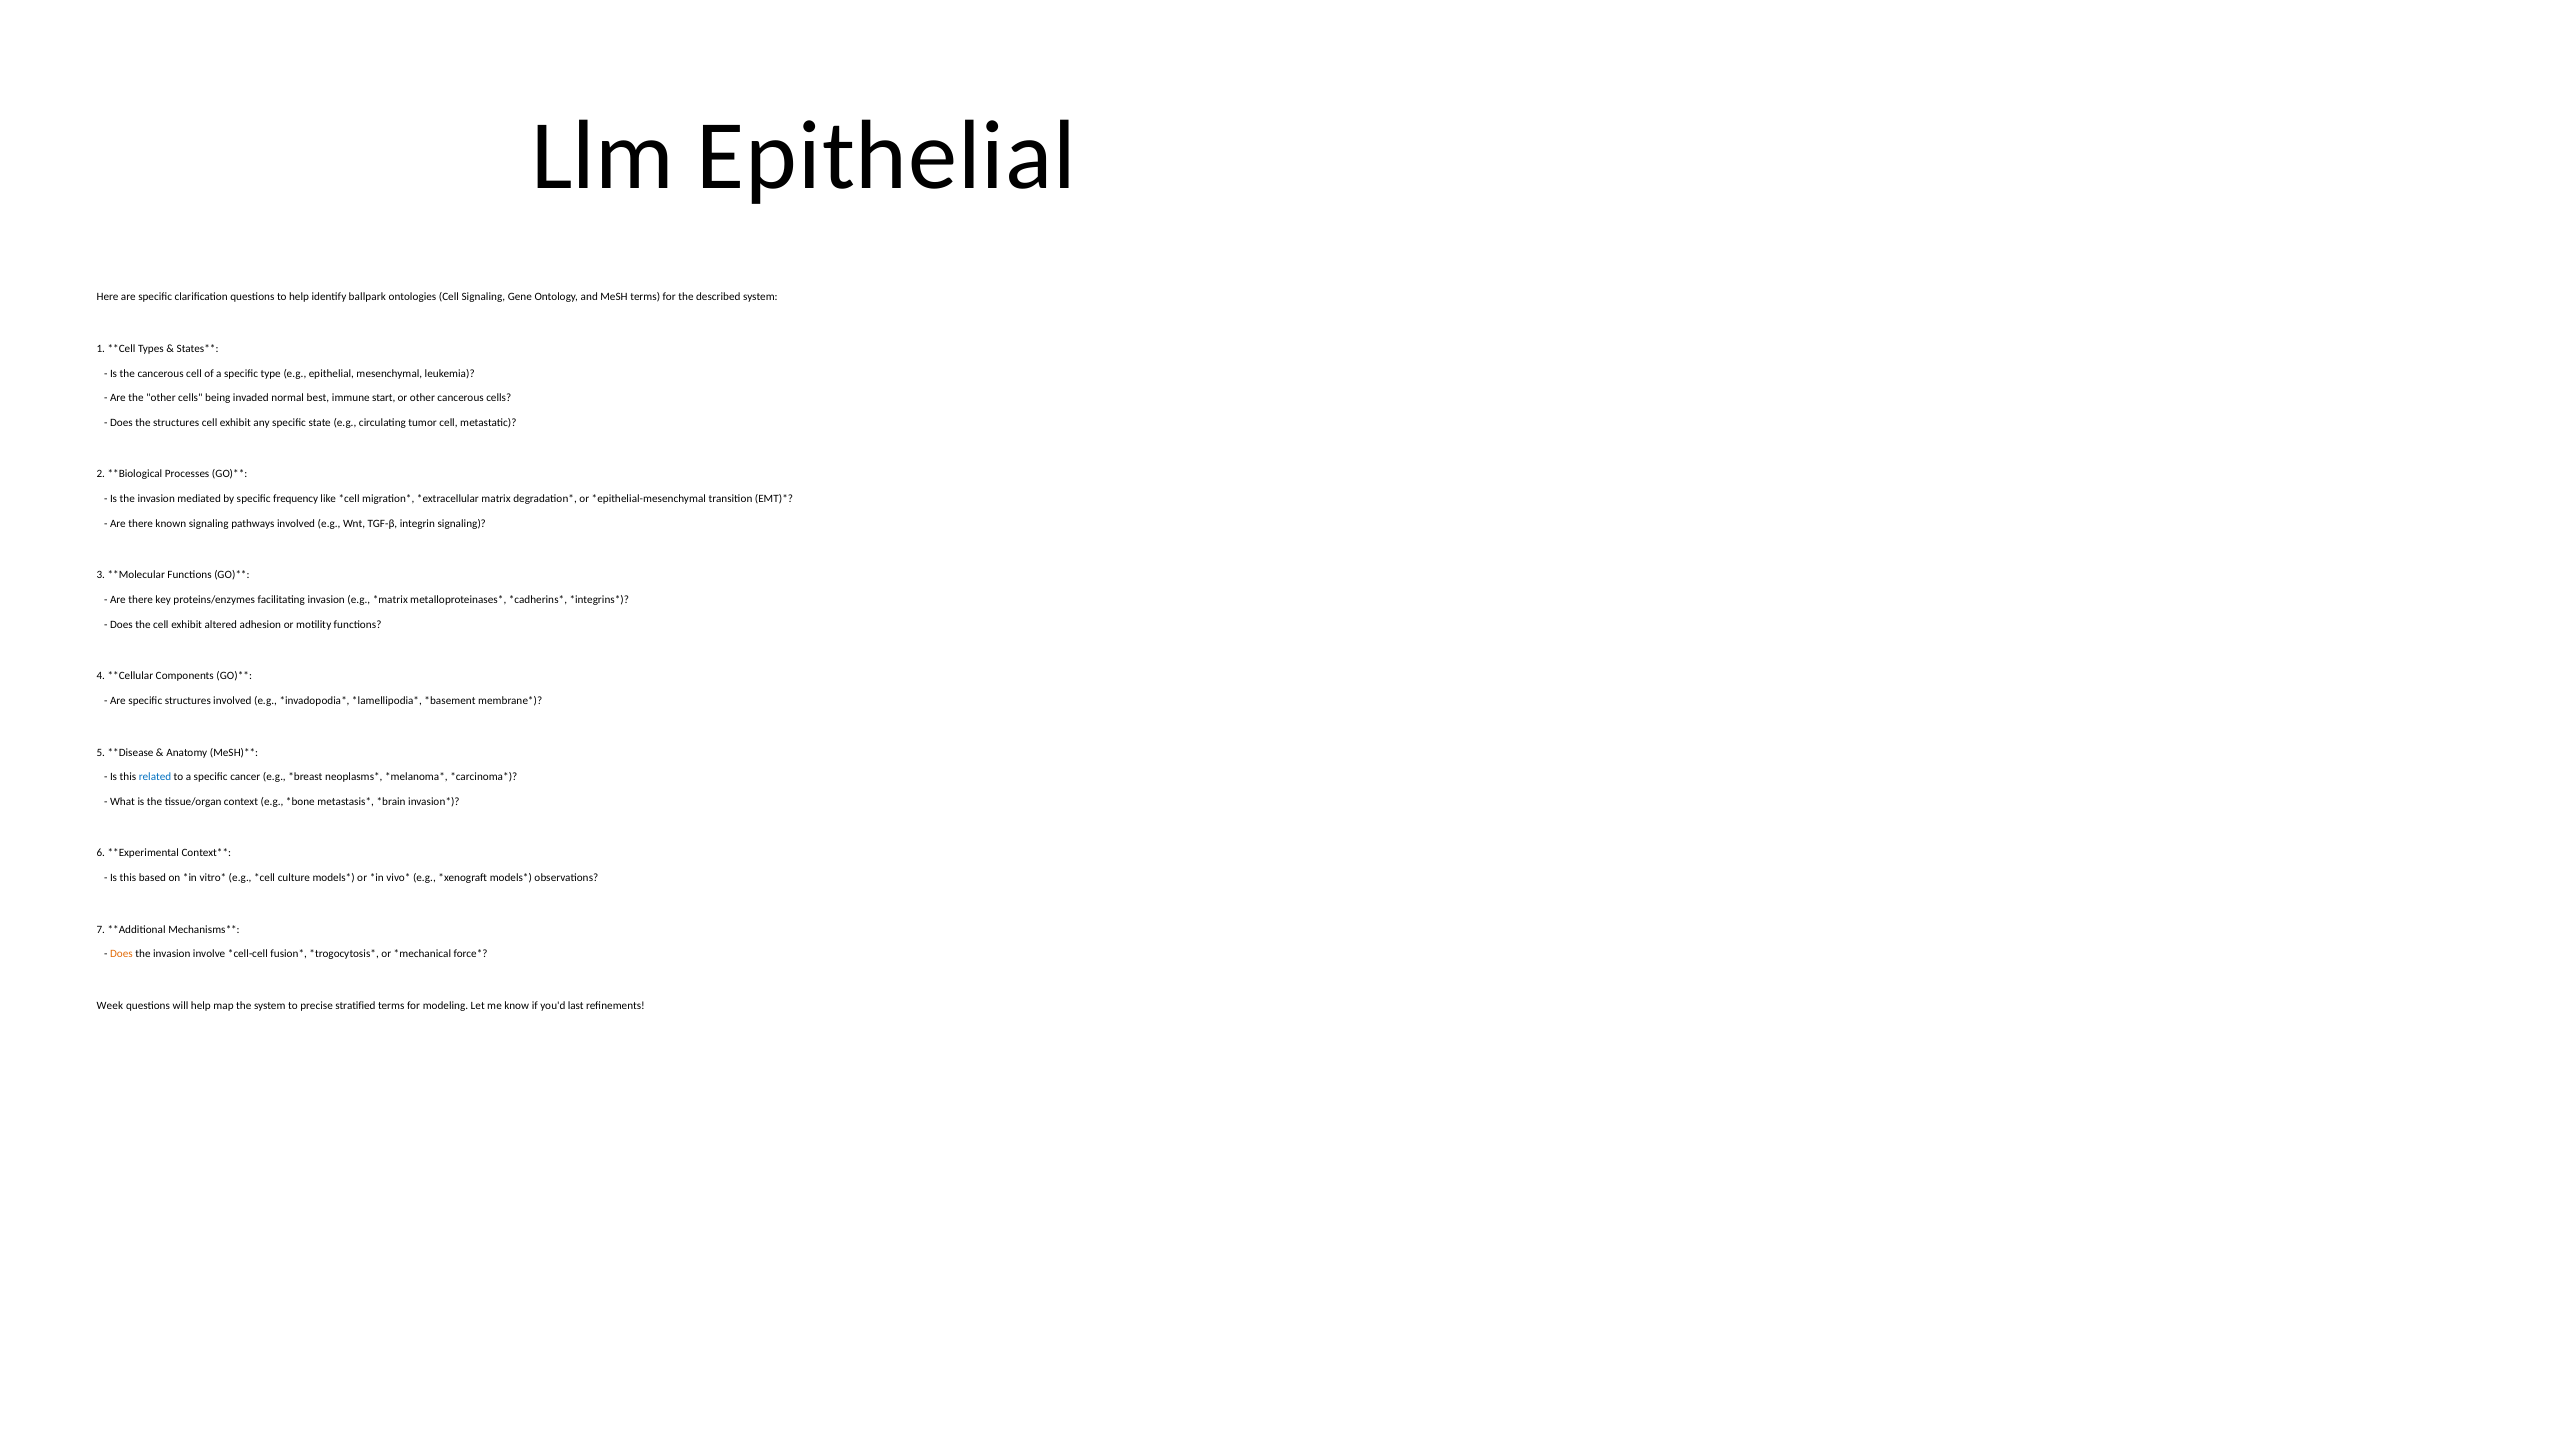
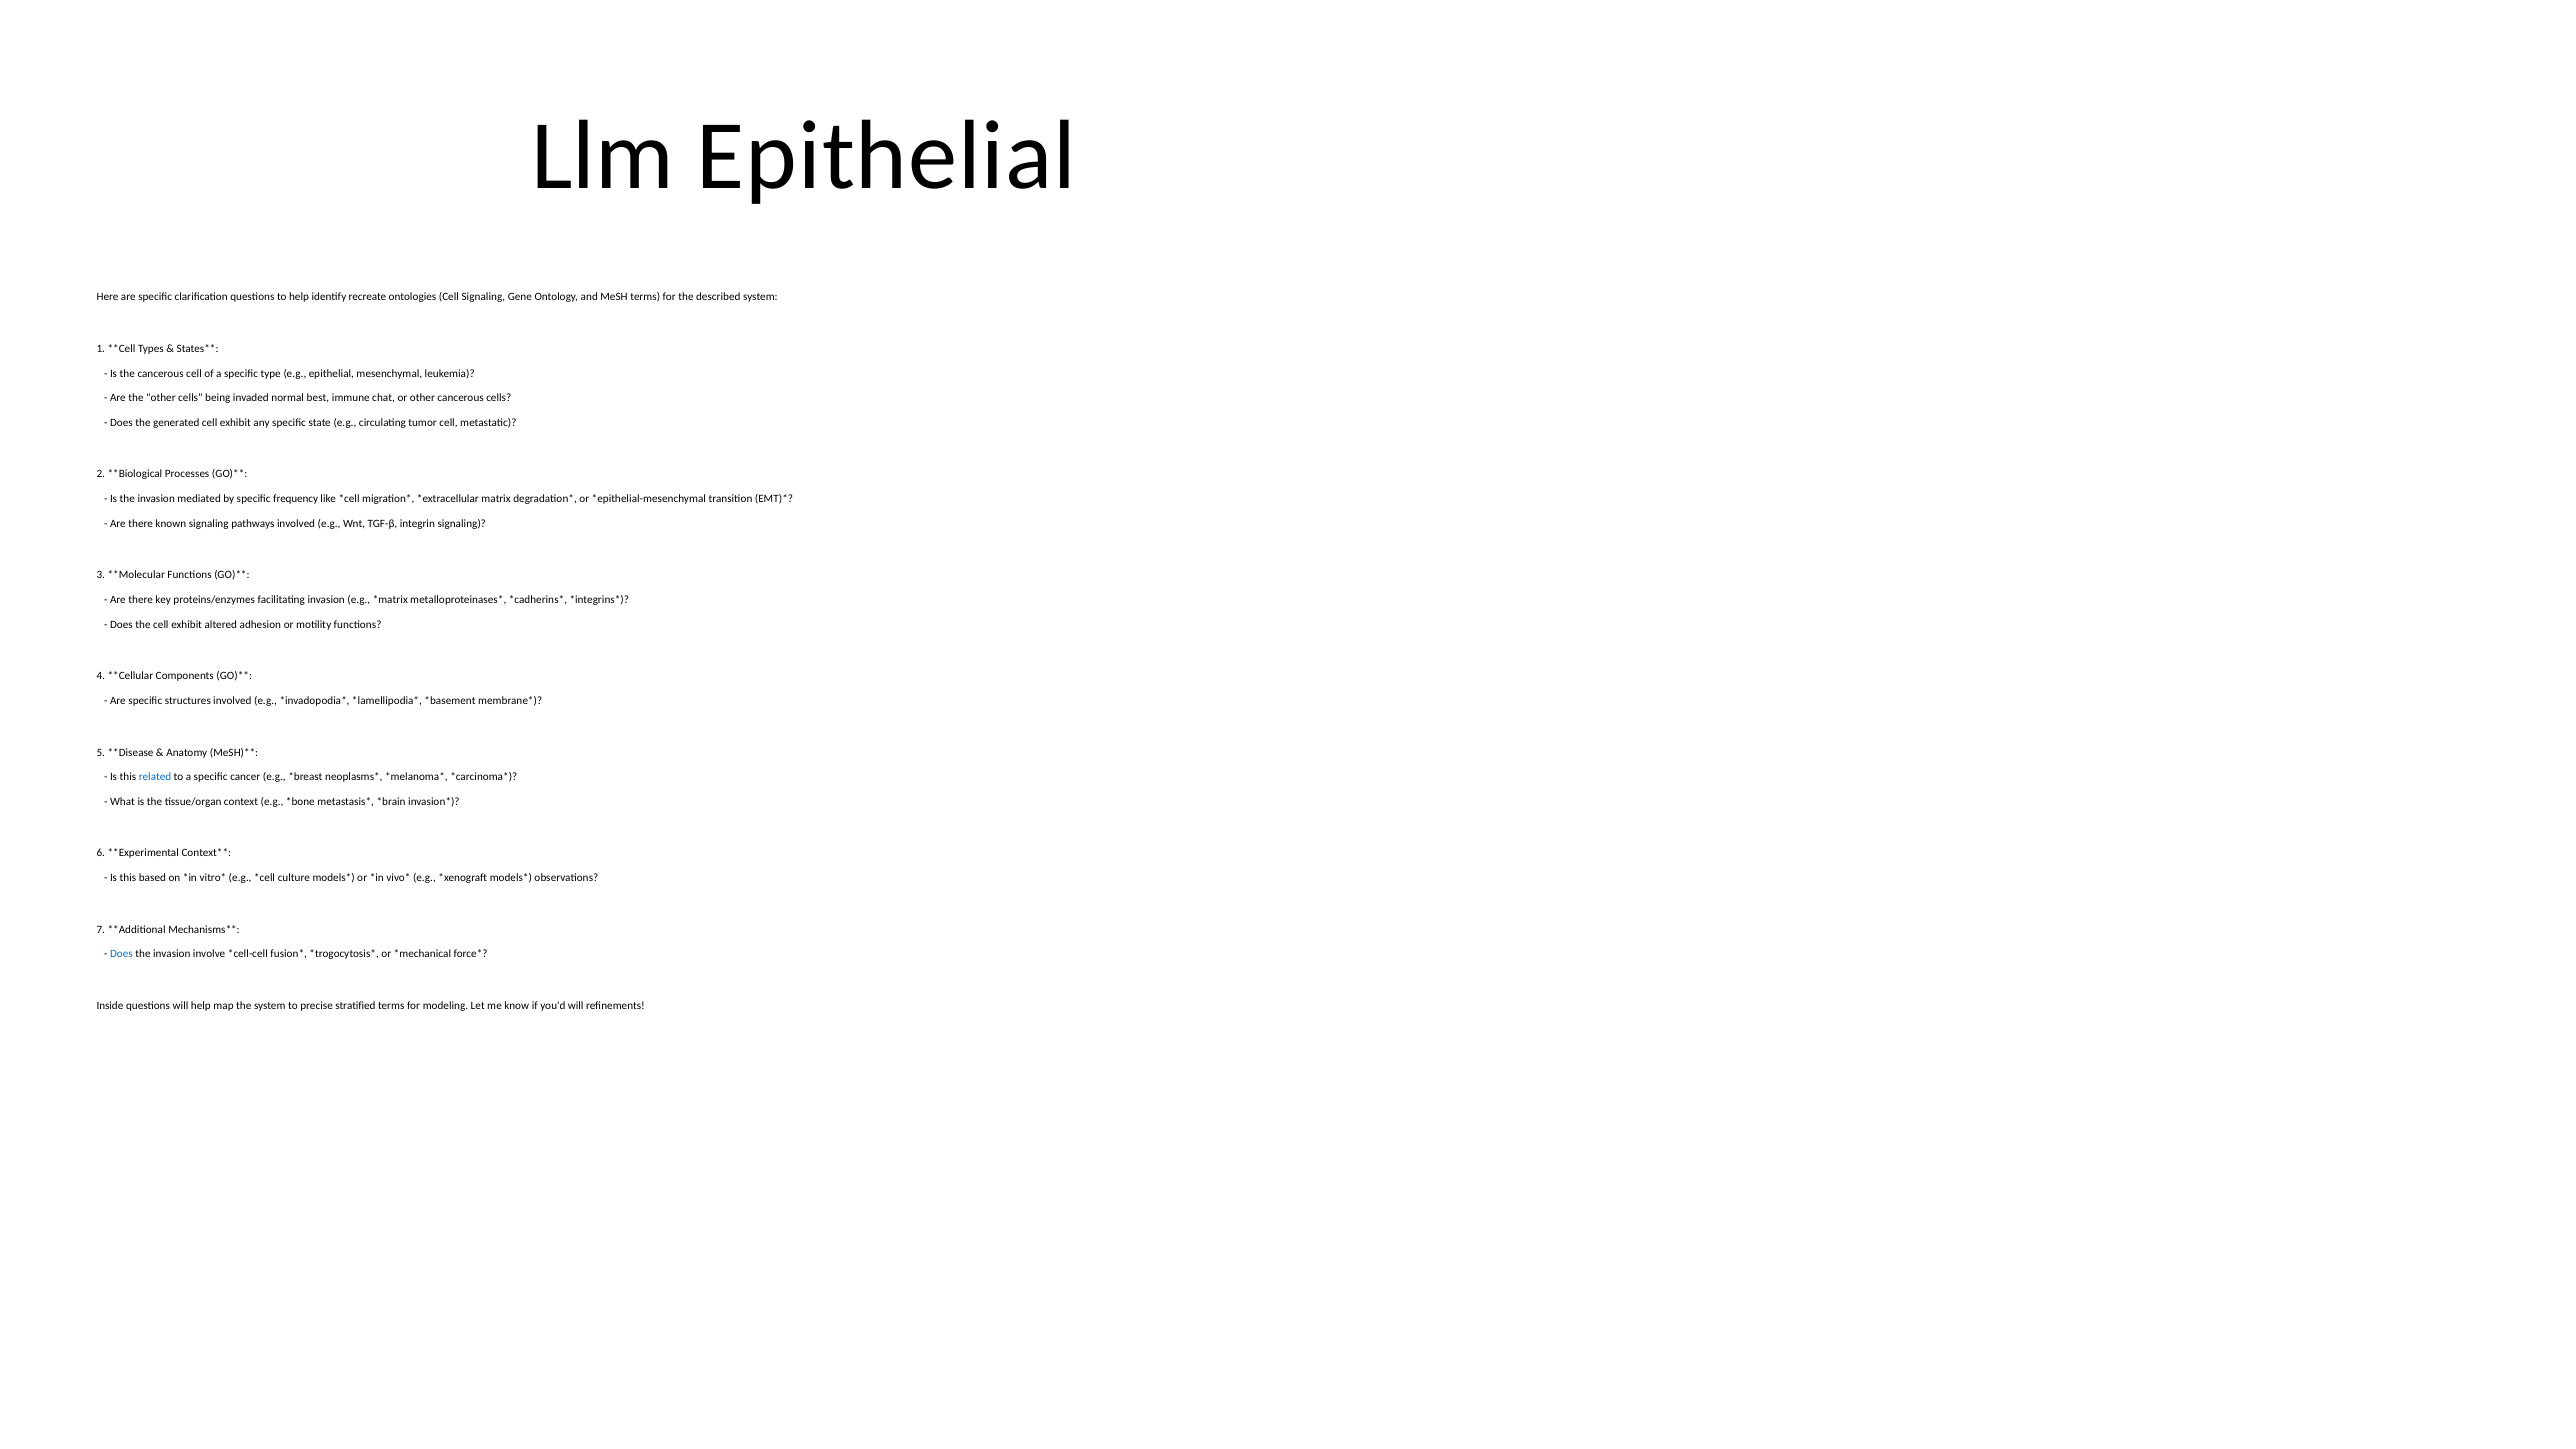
ballpark: ballpark -> recreate (367, 297)
start: start -> chat (384, 398)
the structures: structures -> generated (176, 423)
Does colour: orange -> blue (121, 954)
Week: Week -> Inside (110, 1005)
you'd last: last -> will (576, 1005)
